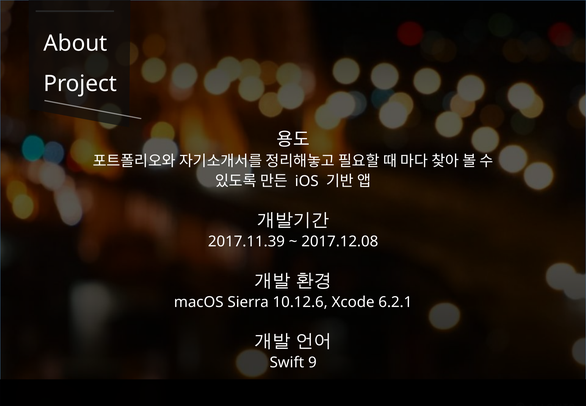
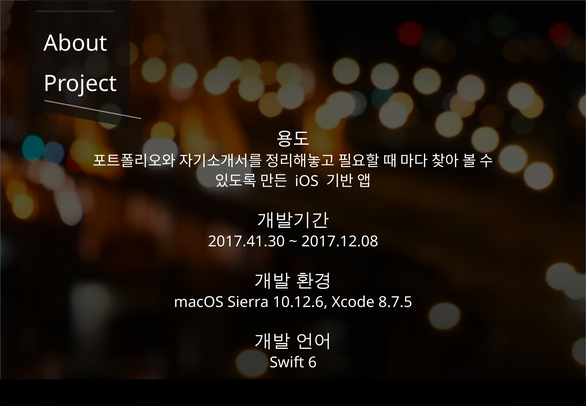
2017.11.39: 2017.11.39 -> 2017.41.30 (246, 241)
6.2.1: 6.2.1 -> 8.7.5 (395, 302)
9: 9 -> 6 (312, 362)
